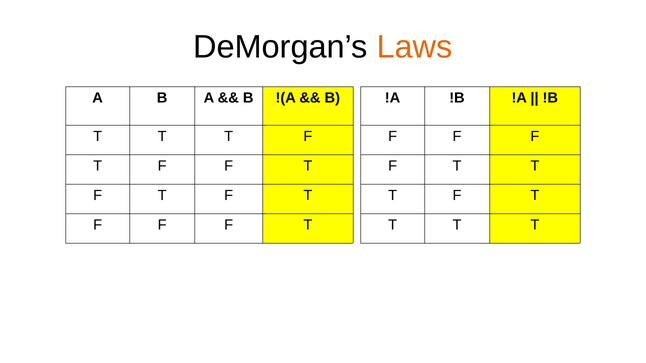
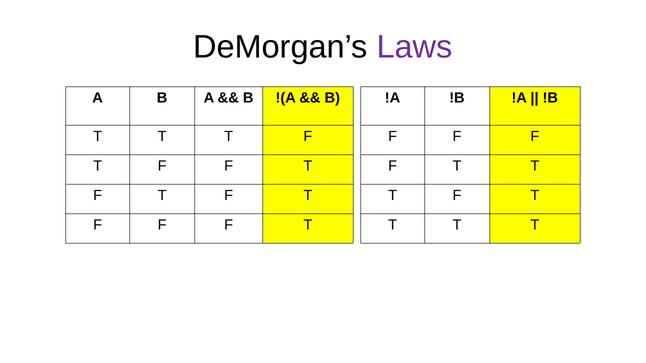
Laws colour: orange -> purple (415, 47)
